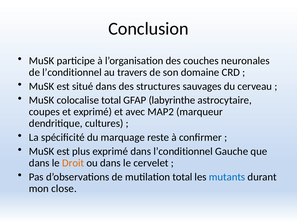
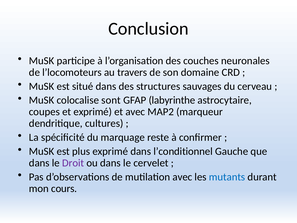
de l’conditionnel: l’conditionnel -> l’locomoteurs (72, 72)
colocalise total: total -> sont (111, 100)
Droit colour: orange -> purple (73, 163)
mutilation total: total -> avec (182, 177)
close: close -> cours (64, 188)
